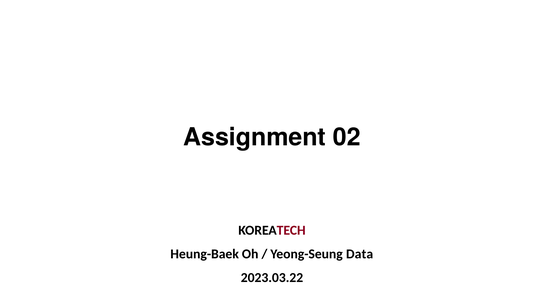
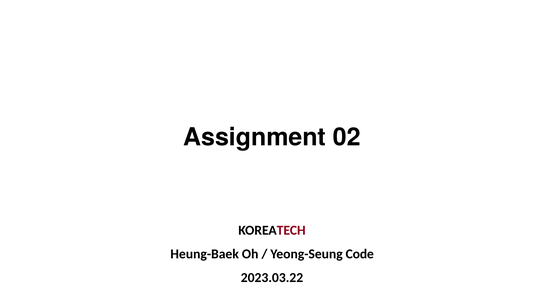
Data: Data -> Code (360, 254)
